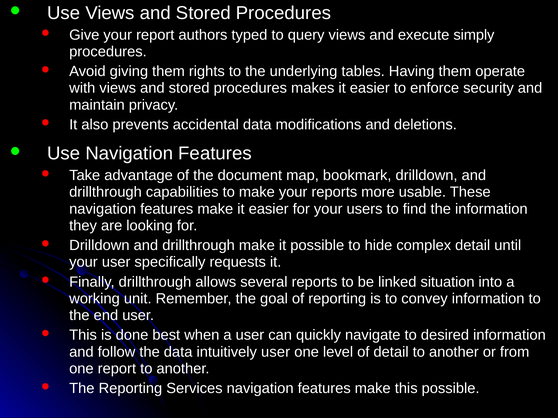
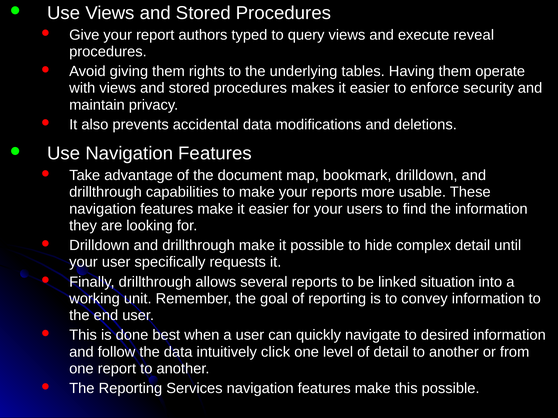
simply: simply -> reveal (474, 35)
intuitively user: user -> click (276, 352)
